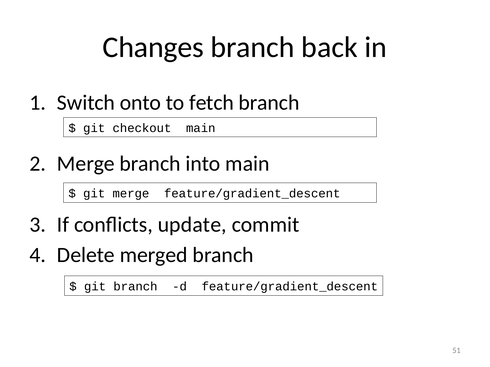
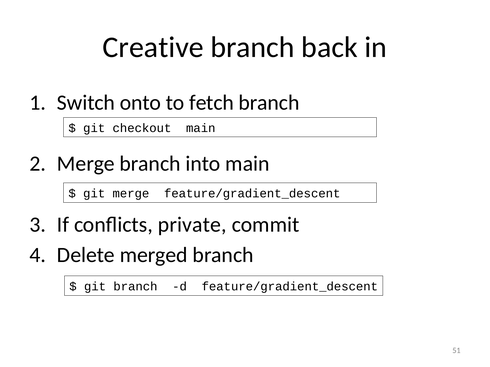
Changes: Changes -> Creative (153, 47)
update: update -> private (192, 225)
